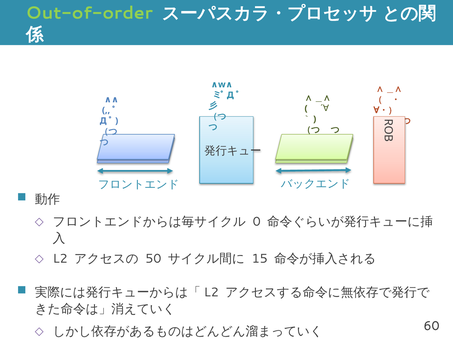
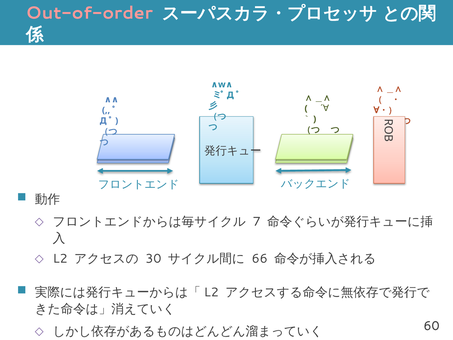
Out-of-order colour: light green -> pink (89, 13)
0: 0 -> 7 (257, 222)
50: 50 -> 30 (153, 259)
15: 15 -> 66 (260, 259)
